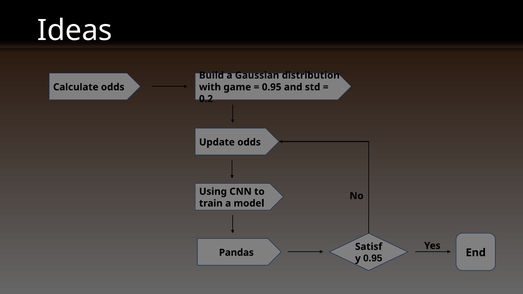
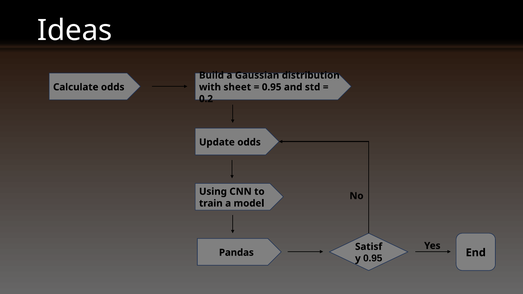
game: game -> sheet (237, 87)
